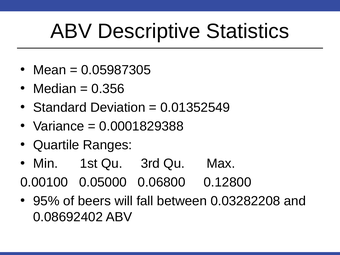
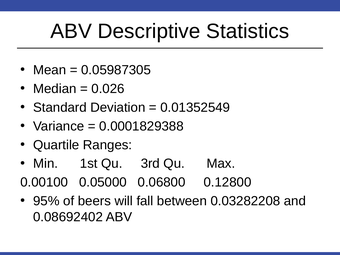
0.356: 0.356 -> 0.026 (108, 89)
